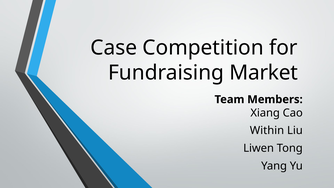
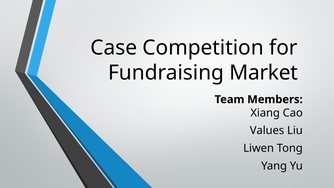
Within: Within -> Values (267, 130)
